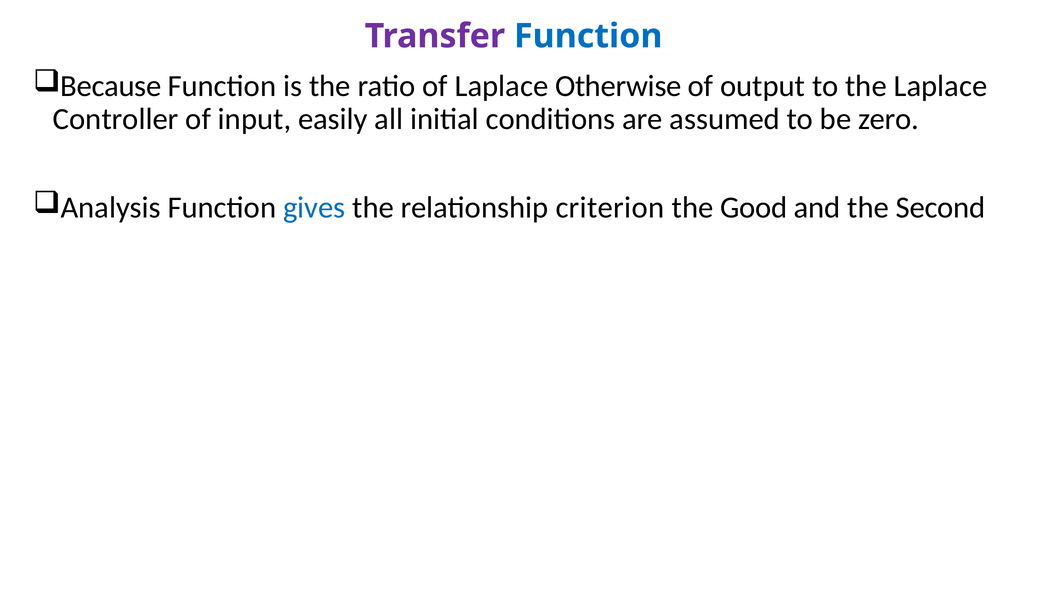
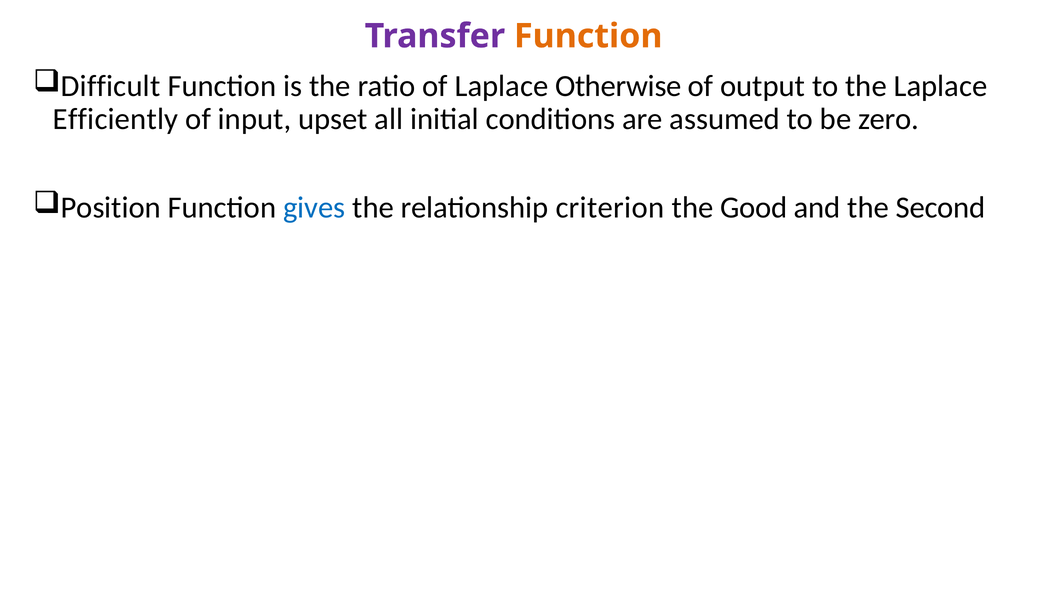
Function colour: blue -> orange (588, 36)
Because: Because -> Difficult (111, 86)
Controller: Controller -> Efficiently (116, 119)
easily: easily -> upset (333, 119)
Analysis: Analysis -> Position (111, 208)
